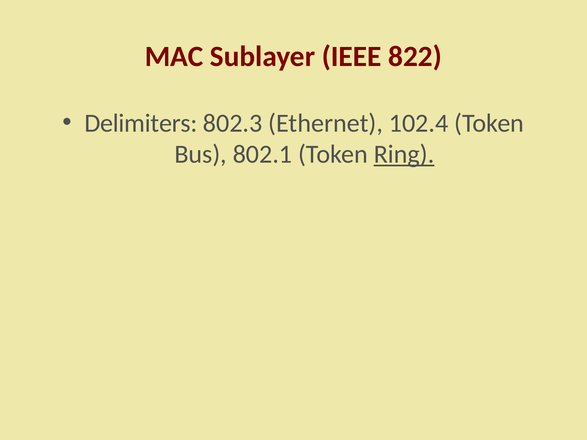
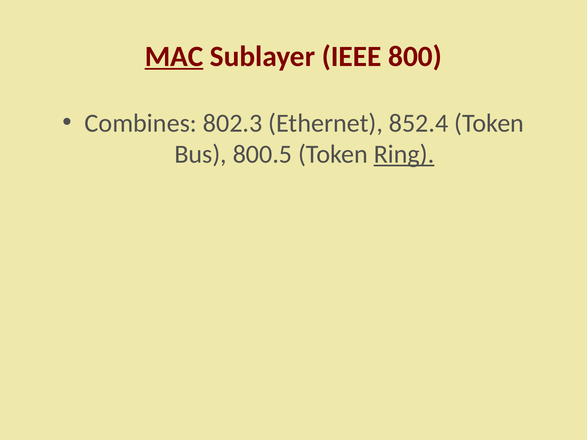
MAC underline: none -> present (174, 56)
822: 822 -> 800 (415, 56)
Delimiters: Delimiters -> Combines (141, 123)
102.4: 102.4 -> 852.4 (419, 123)
802.1: 802.1 -> 800.5 (262, 154)
